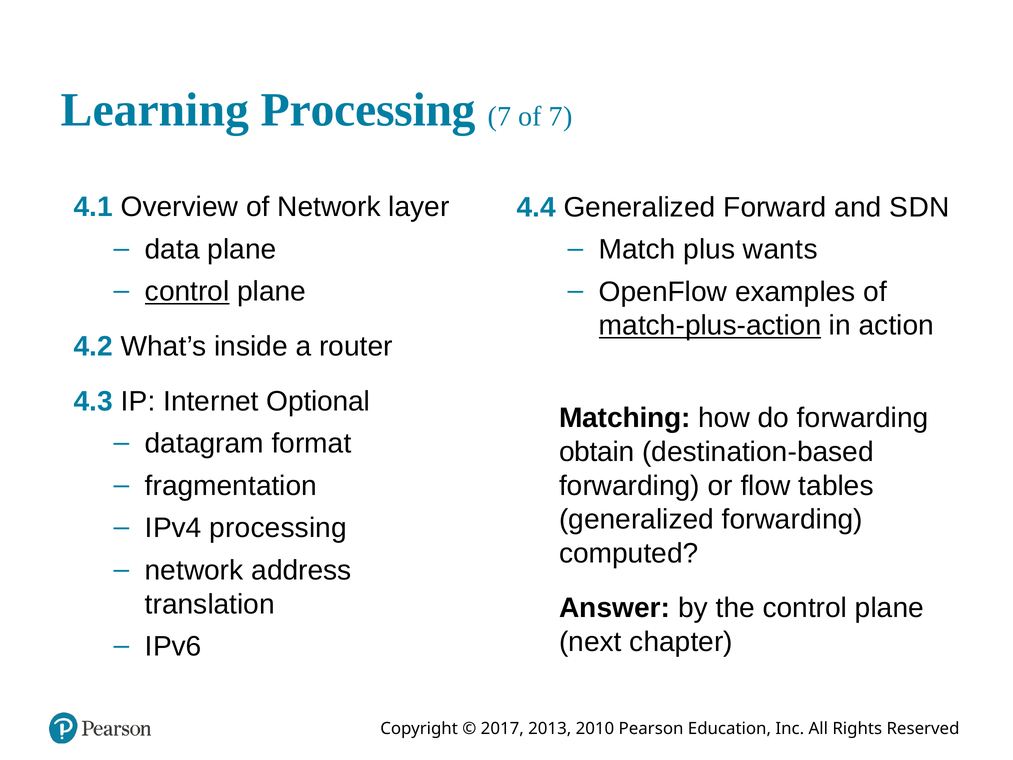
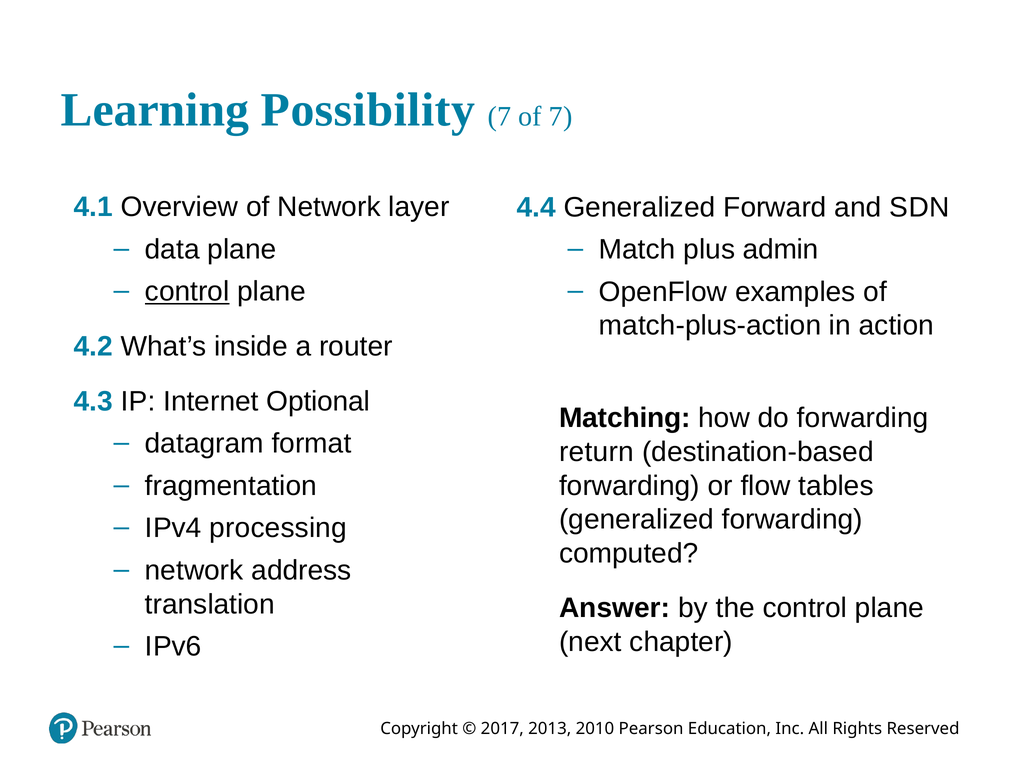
Learning Processing: Processing -> Possibility (368, 110)
wants: wants -> admin (781, 249)
match-plus-action underline: present -> none (710, 325)
obtain: obtain -> return (597, 452)
